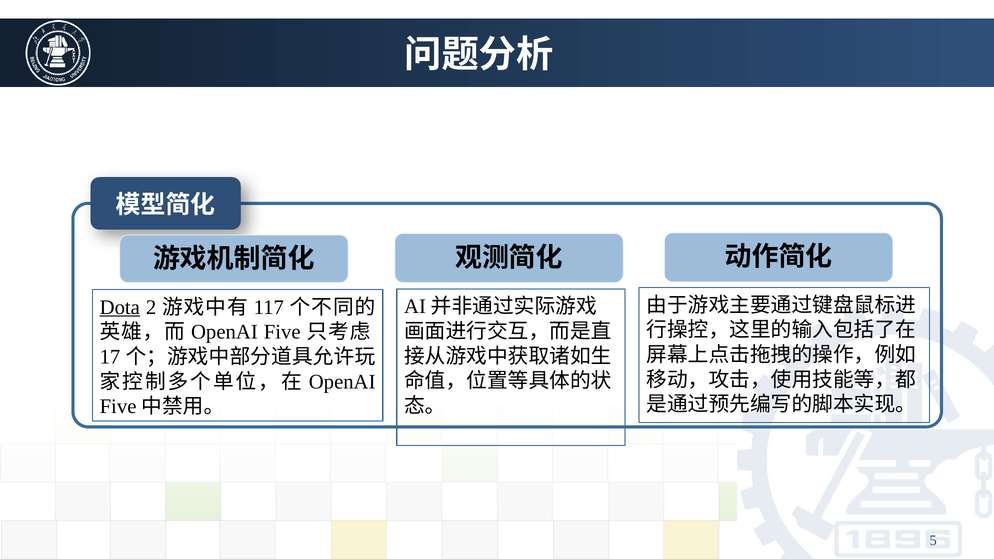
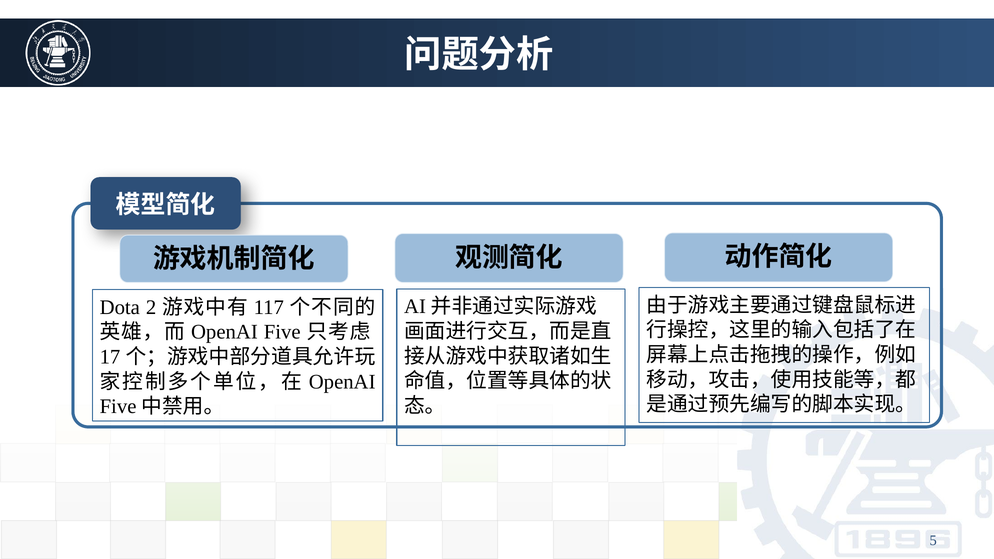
Dota underline: present -> none (120, 307)
